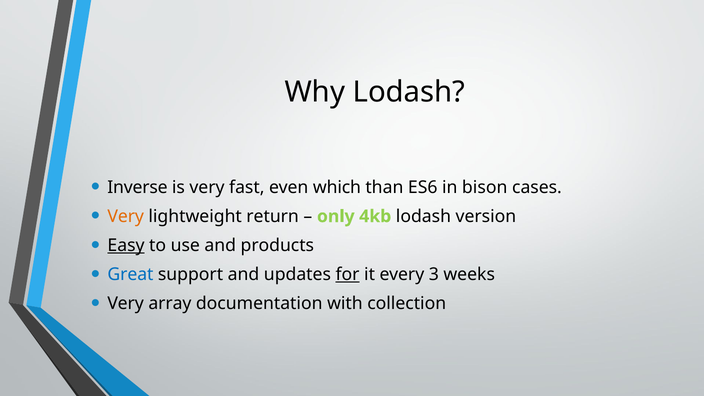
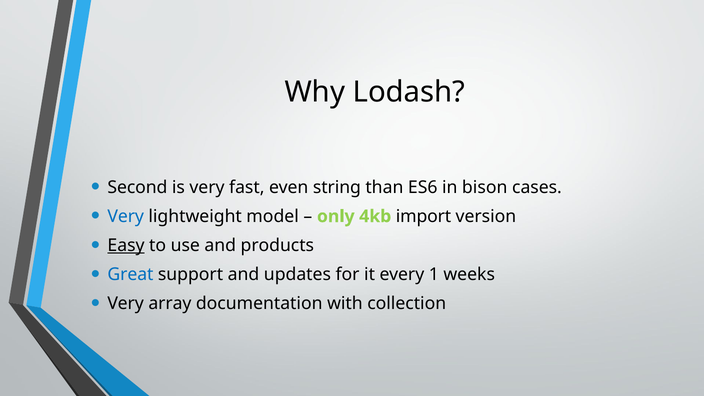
Inverse: Inverse -> Second (137, 187)
which: which -> string (337, 187)
Very colour: orange -> blue (126, 216)
return: return -> model (273, 216)
4kb lodash: lodash -> import (424, 216)
for underline: present -> none (348, 274)
3: 3 -> 1 (434, 274)
